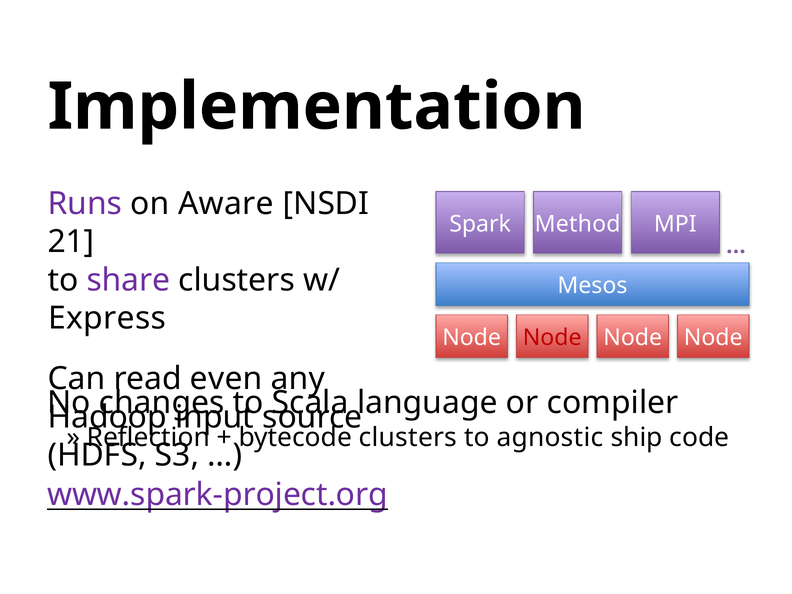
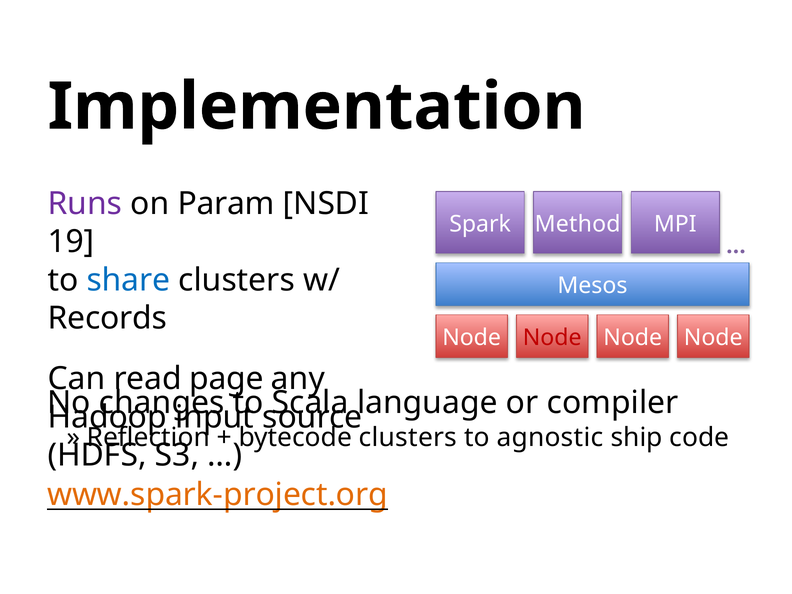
Aware: Aware -> Param (226, 204)
21: 21 -> 19 (71, 242)
share colour: purple -> blue (128, 280)
Express: Express -> Records (107, 318)
even: even -> page (226, 379)
www.spark-project.org colour: purple -> orange (217, 495)
